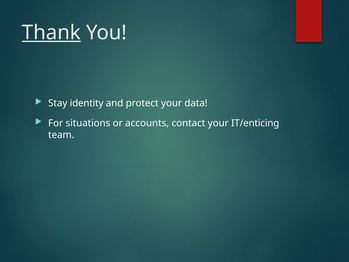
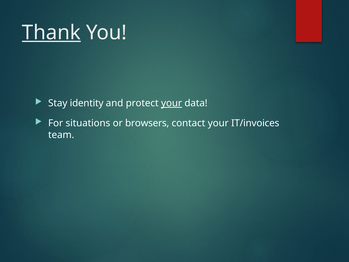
your underline: none -> present (172, 103)
accounts: accounts -> browsers (147, 123)
IT/enticing: IT/enticing -> IT/invoices (255, 123)
